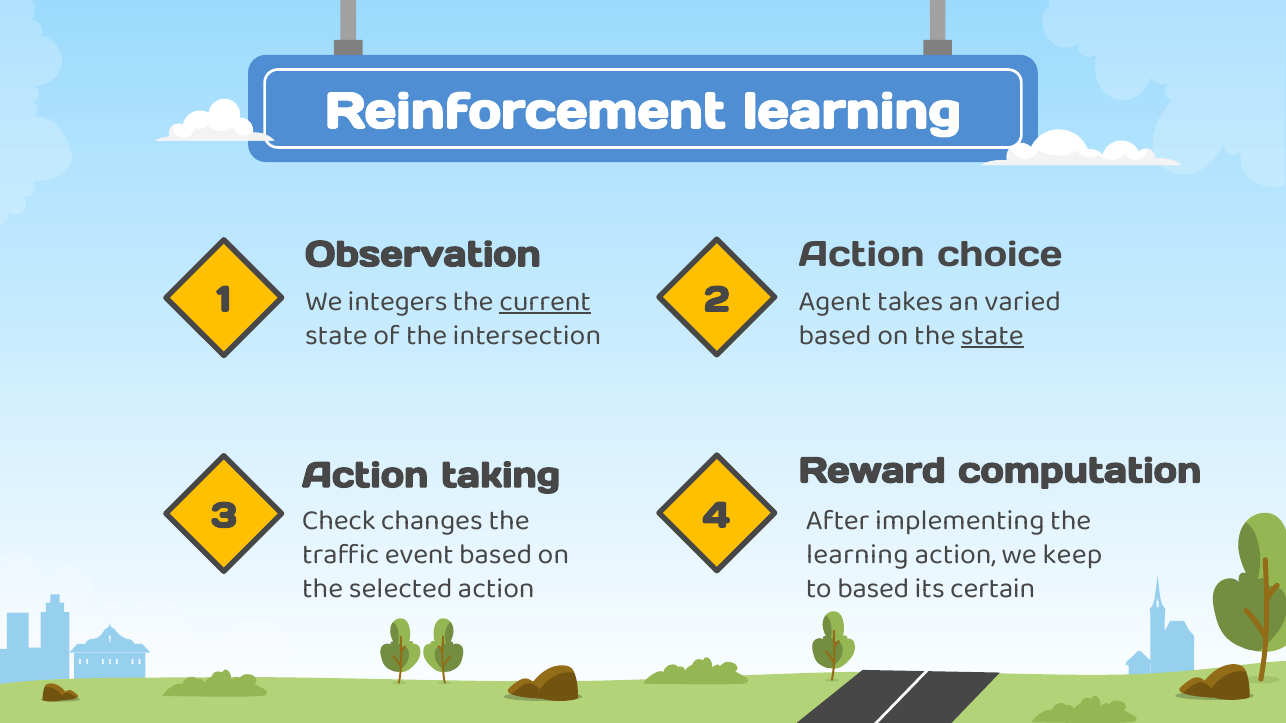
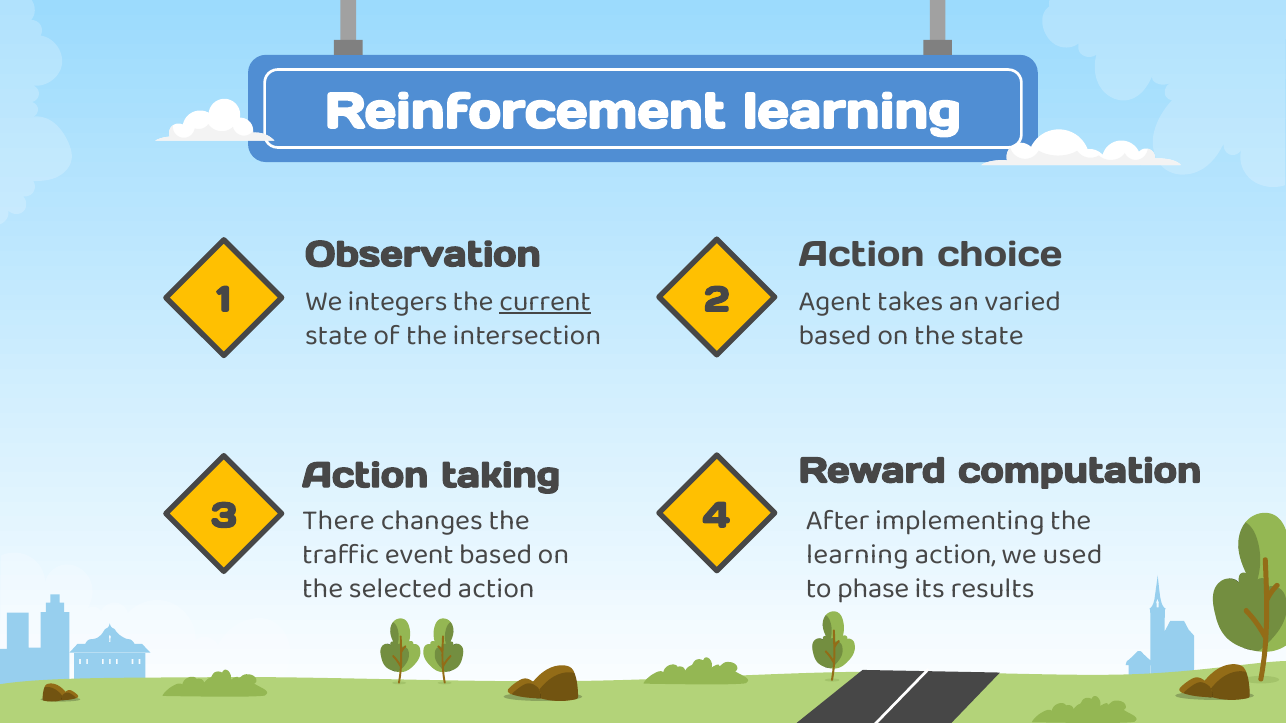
state underline: present -> none (992, 335)
Check: Check -> There (339, 520)
keep: keep -> used (1073, 554)
to based: based -> phase (873, 589)
certain: certain -> results (993, 589)
